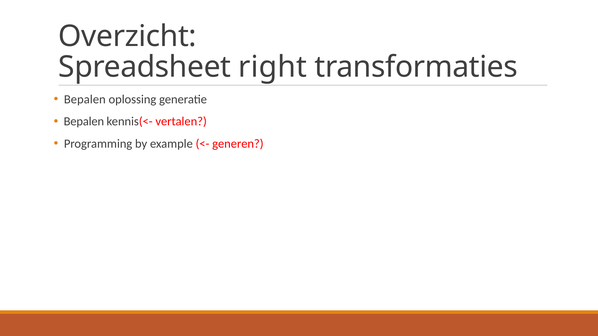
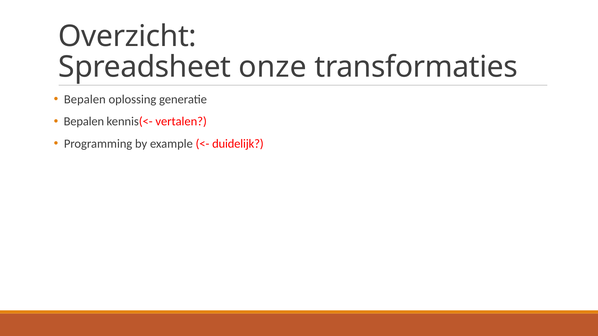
right: right -> onze (273, 67)
generen: generen -> duidelijk (238, 144)
